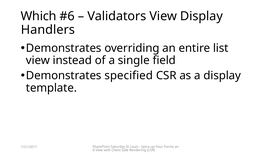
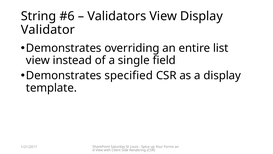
Which: Which -> String (39, 16)
Handlers: Handlers -> Validator (48, 30)
